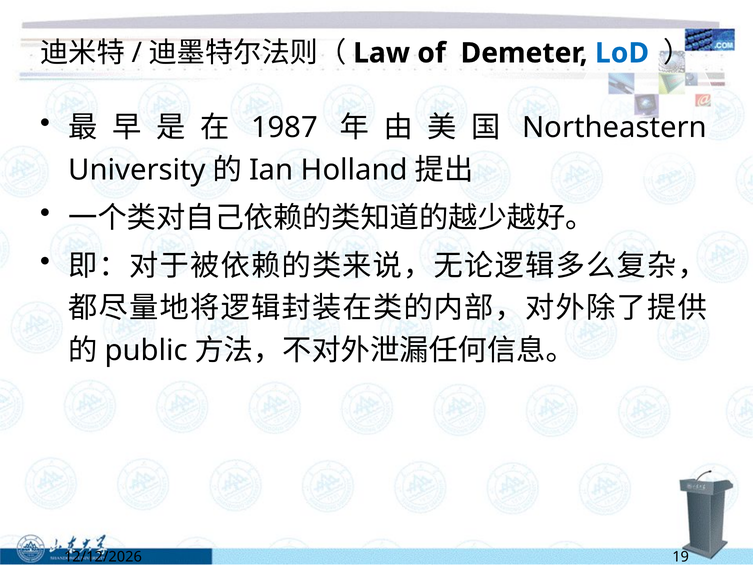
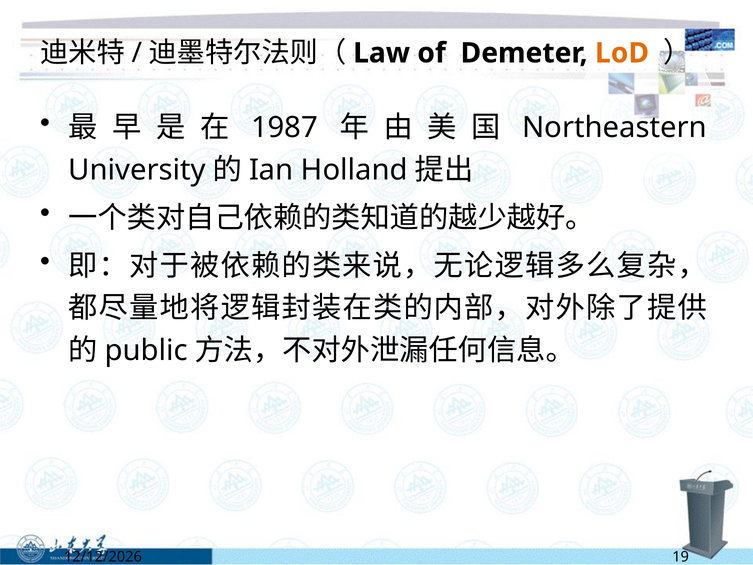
LoD colour: blue -> orange (622, 53)
